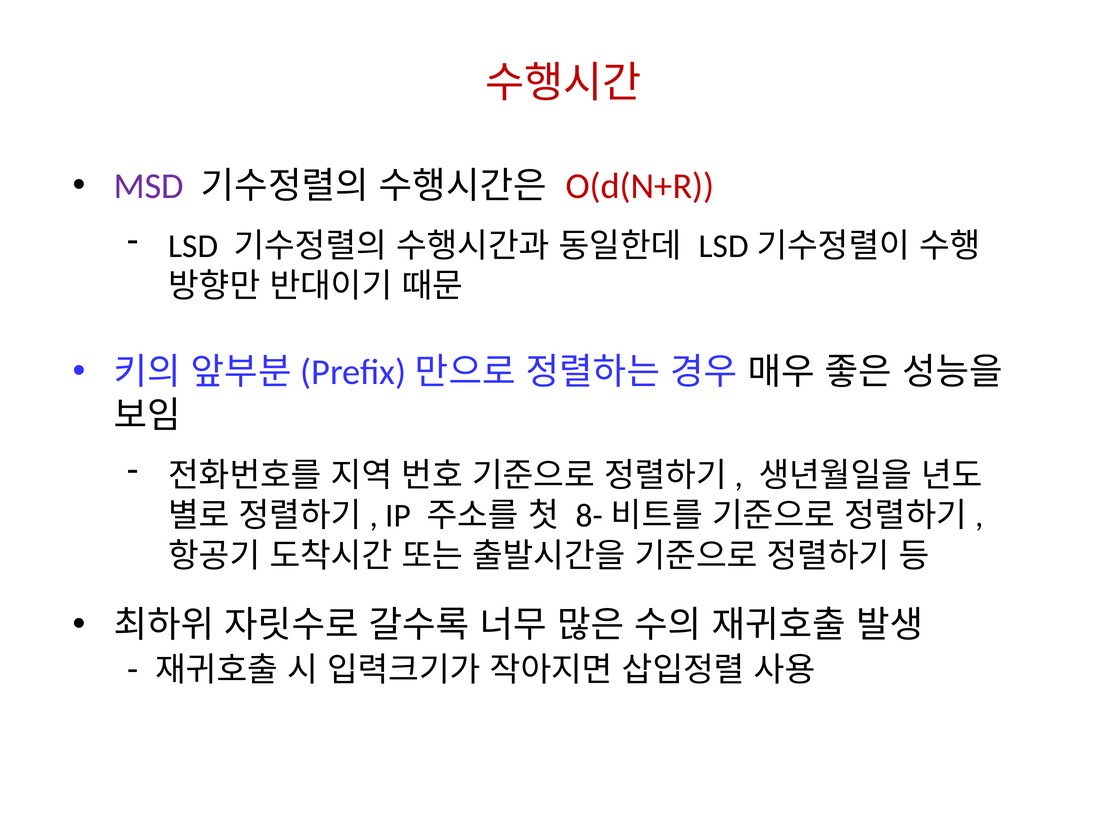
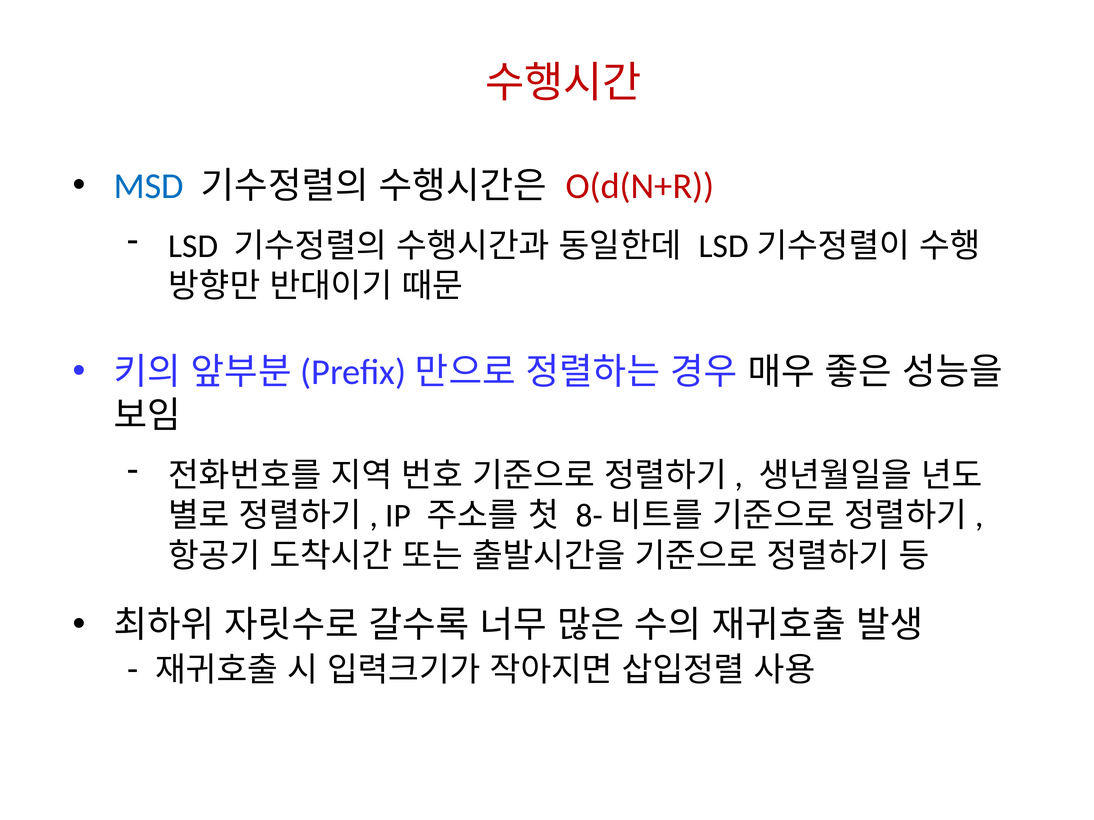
MSD colour: purple -> blue (149, 187)
